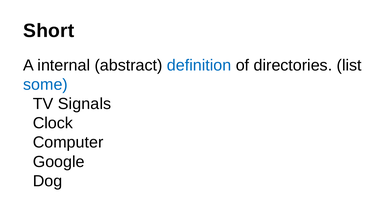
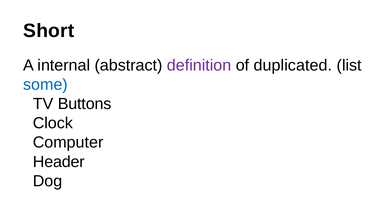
definition colour: blue -> purple (199, 65)
directories: directories -> duplicated (293, 65)
Signals: Signals -> Buttons (85, 104)
Google: Google -> Header (59, 162)
